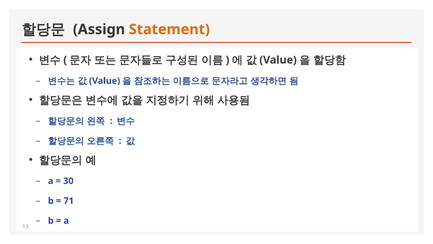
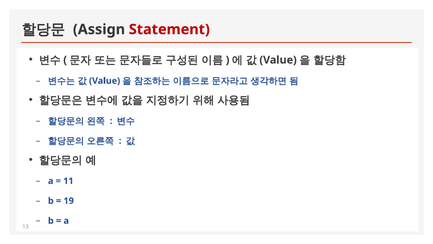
Statement colour: orange -> red (169, 29)
30: 30 -> 11 (68, 181)
71: 71 -> 19 (69, 201)
